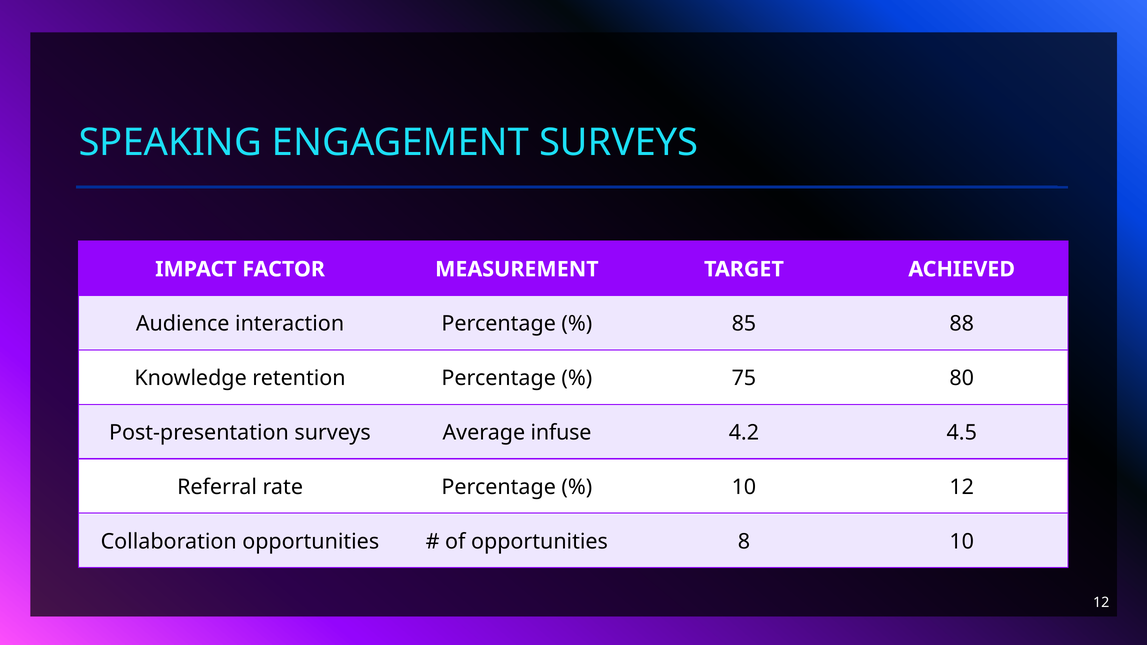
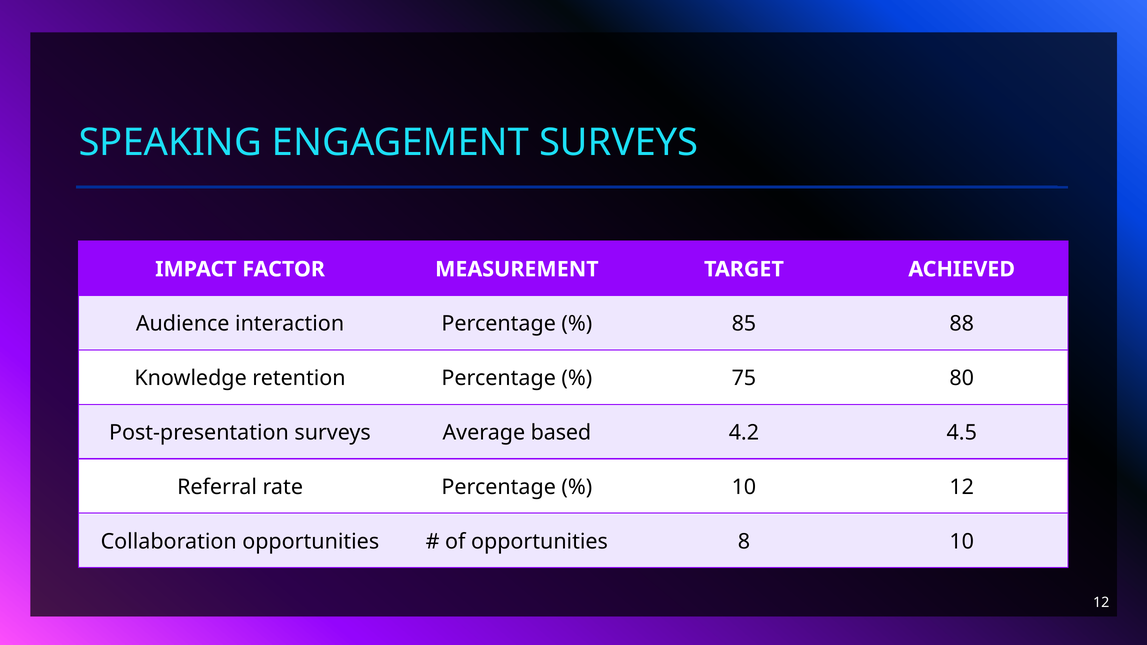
infuse: infuse -> based (561, 433)
